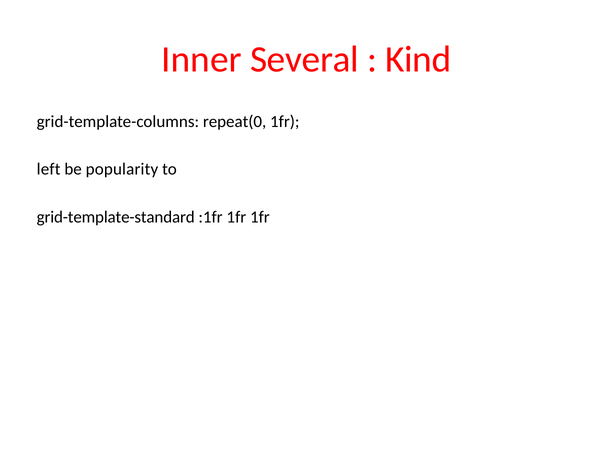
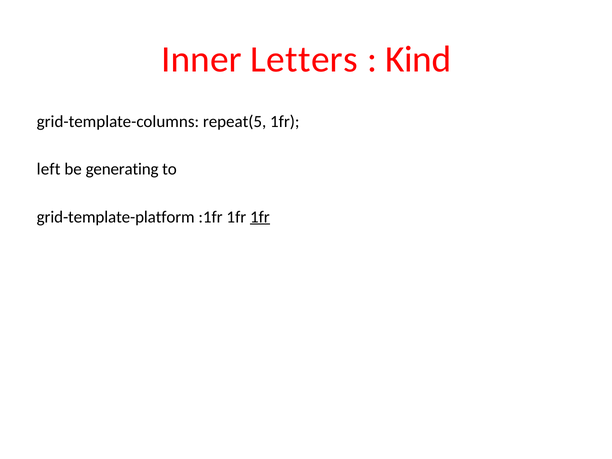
Several: Several -> Letters (304, 59)
repeat(0: repeat(0 -> repeat(5 (235, 122)
popularity: popularity -> generating (122, 169)
grid-template-standard: grid-template-standard -> grid-template-platform (116, 217)
1fr underline: none -> present (260, 217)
